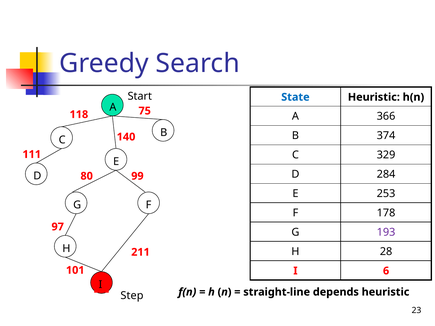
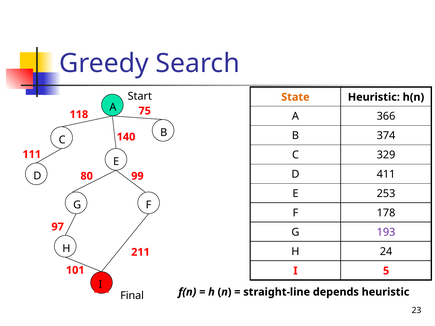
State colour: blue -> orange (295, 97)
284: 284 -> 411 (386, 174)
28: 28 -> 24 (386, 252)
6: 6 -> 5 (386, 271)
Step: Step -> Final (132, 296)
